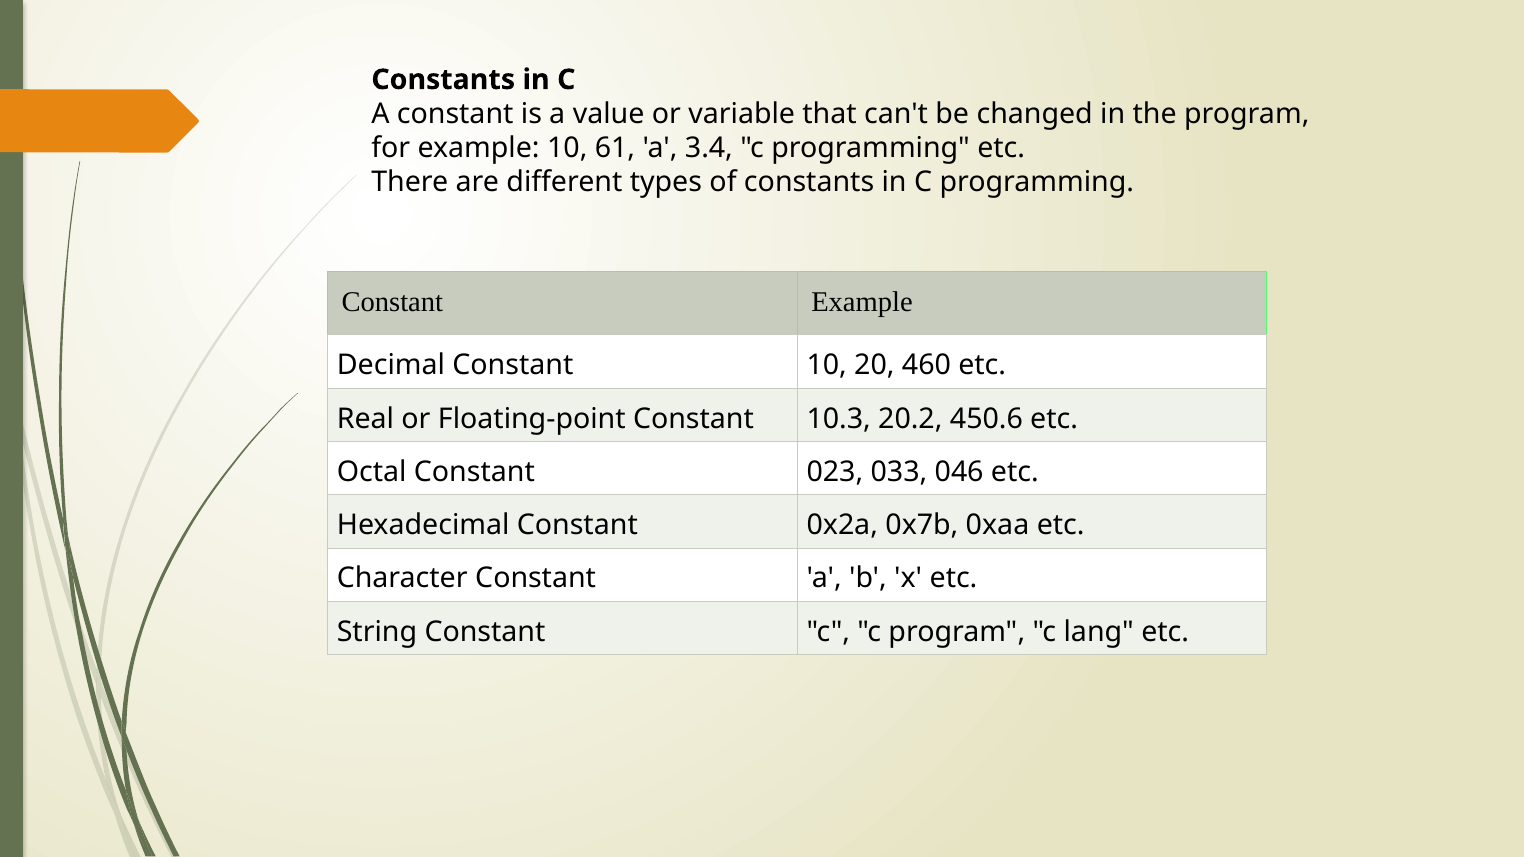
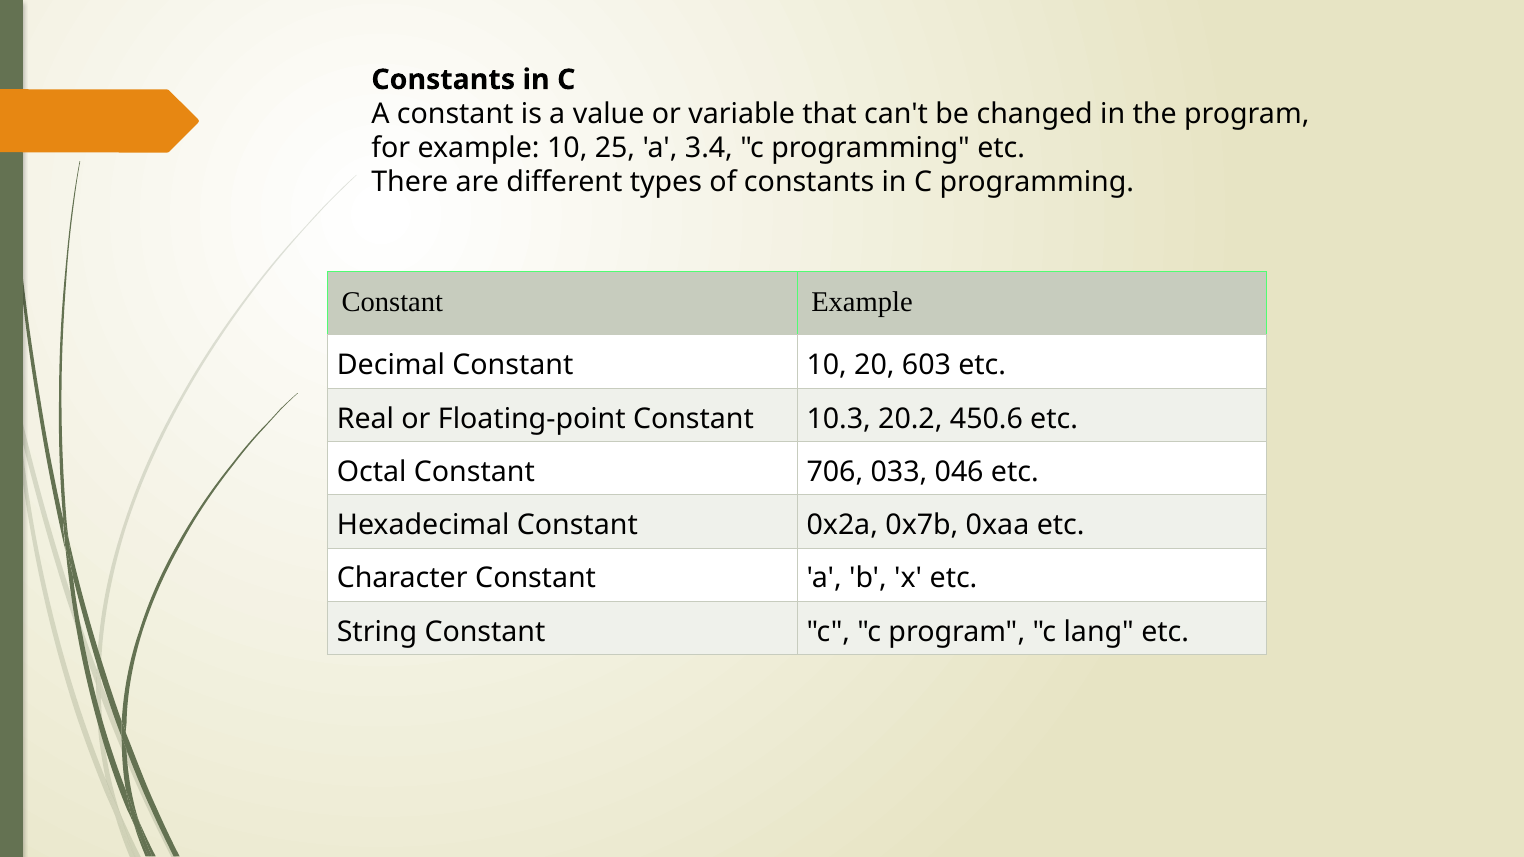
61: 61 -> 25 (615, 148)
460: 460 -> 603 (926, 365)
023: 023 -> 706 (835, 472)
